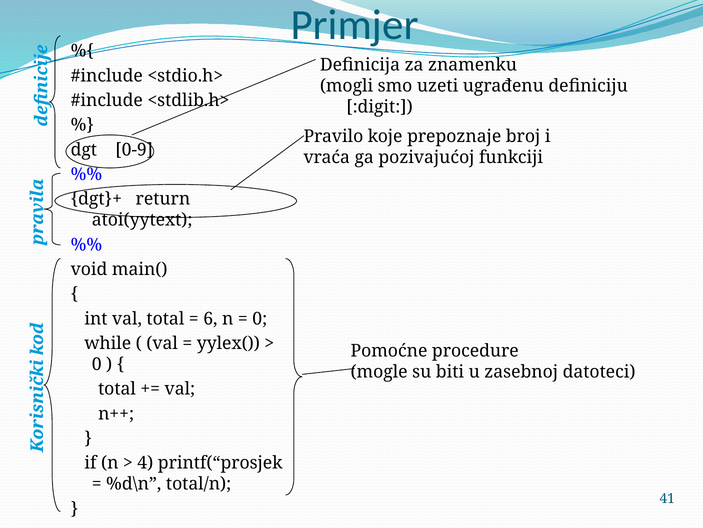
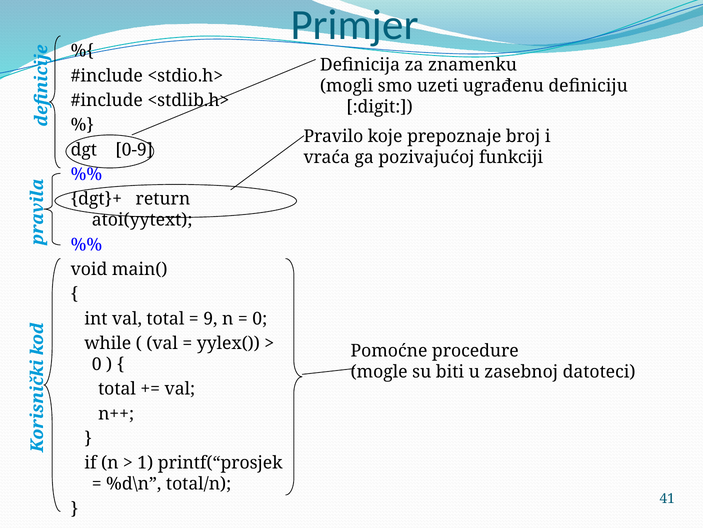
6: 6 -> 9 (210, 318)
4: 4 -> 1 (145, 462)
